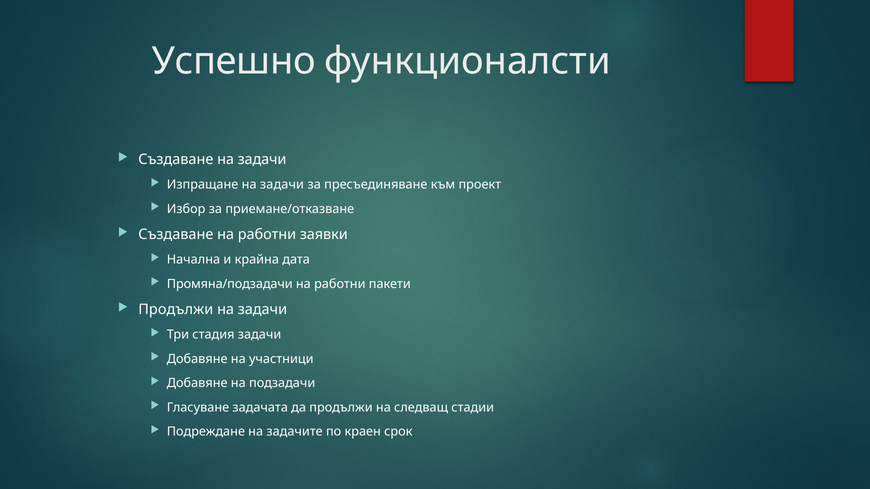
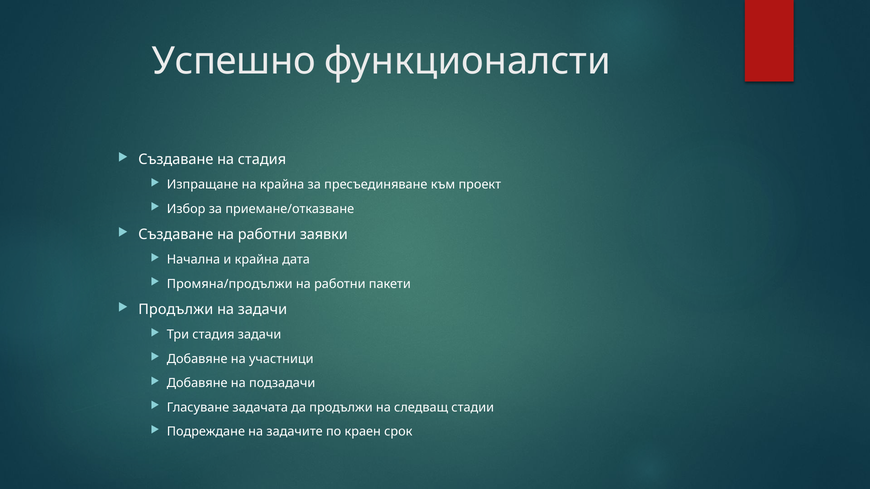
Създаване на задачи: задачи -> стадия (262, 159)
Изпращане на задачи: задачи -> крайна (282, 185)
Промяна/подзадачи: Промяна/подзадачи -> Промяна/продължи (230, 284)
